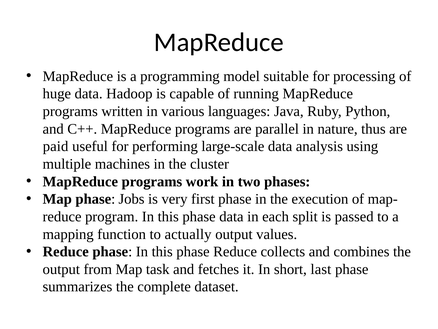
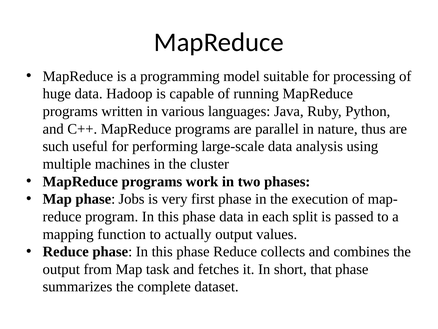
paid: paid -> such (56, 146)
last: last -> that (321, 269)
